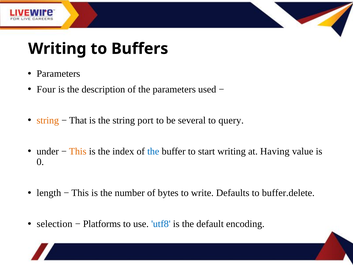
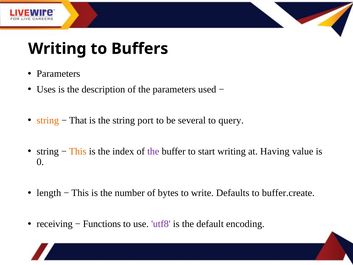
Four: Four -> Uses (46, 89)
under: under -> string (48, 151)
the colour: blue -> purple (153, 151)
buffer.delete: buffer.delete -> buffer.create (288, 193)
selection: selection -> receiving (55, 224)
Platforms: Platforms -> Functions (102, 224)
utf8 colour: blue -> purple (161, 224)
